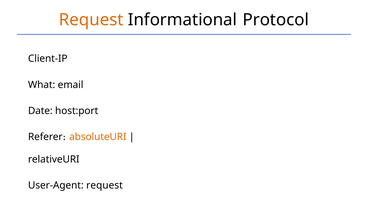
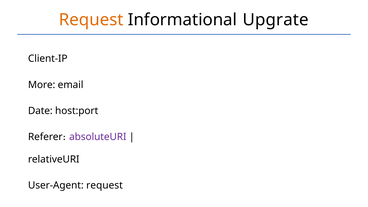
Protocol: Protocol -> Upgrate (276, 20)
What: What -> More (42, 85)
absoluteURI colour: orange -> purple (98, 137)
